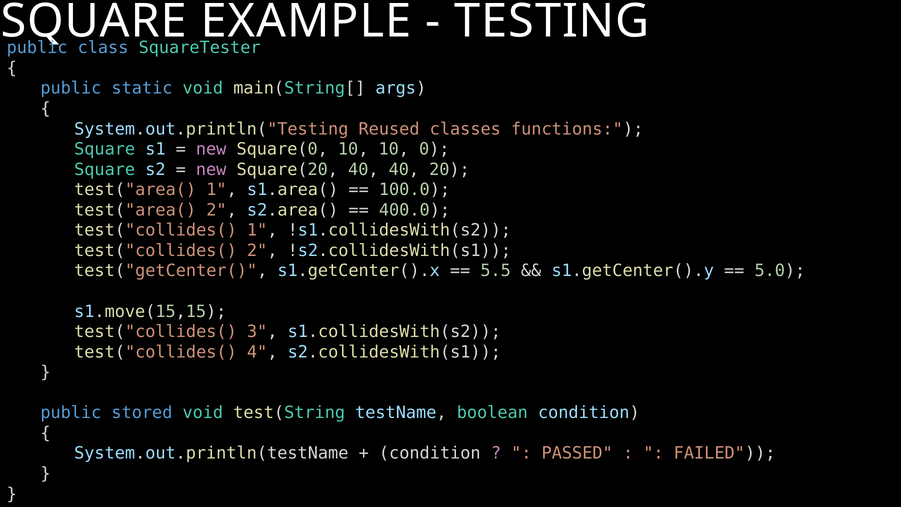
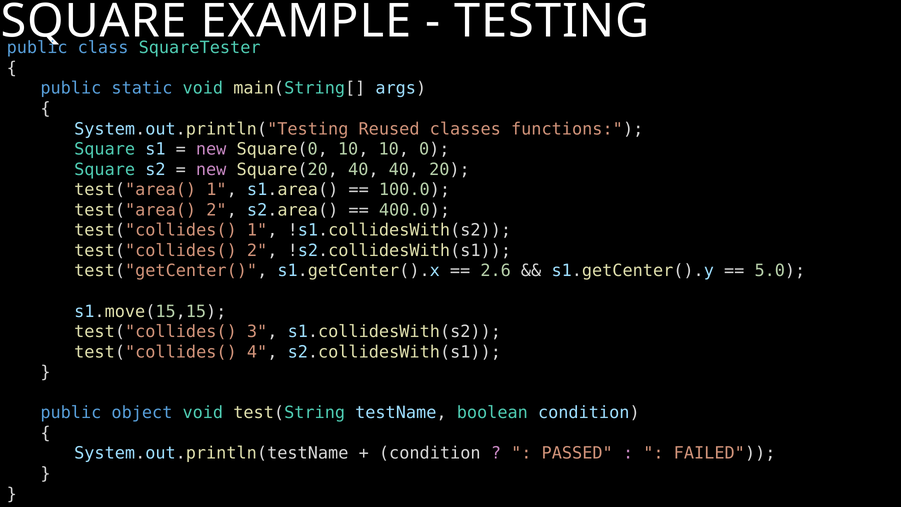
5.5: 5.5 -> 2.6 (496, 271)
stored: stored -> object (142, 413)
